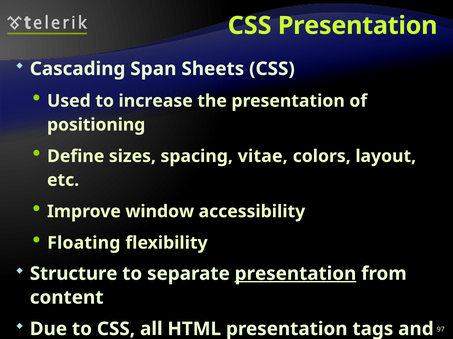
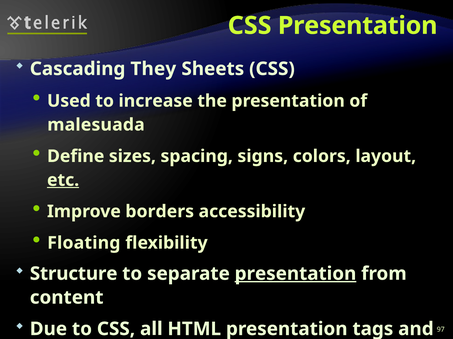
Span: Span -> They (153, 69)
positioning: positioning -> malesuada (96, 125)
vitae: vitae -> signs (263, 157)
etc underline: none -> present (63, 180)
window: window -> borders (160, 212)
